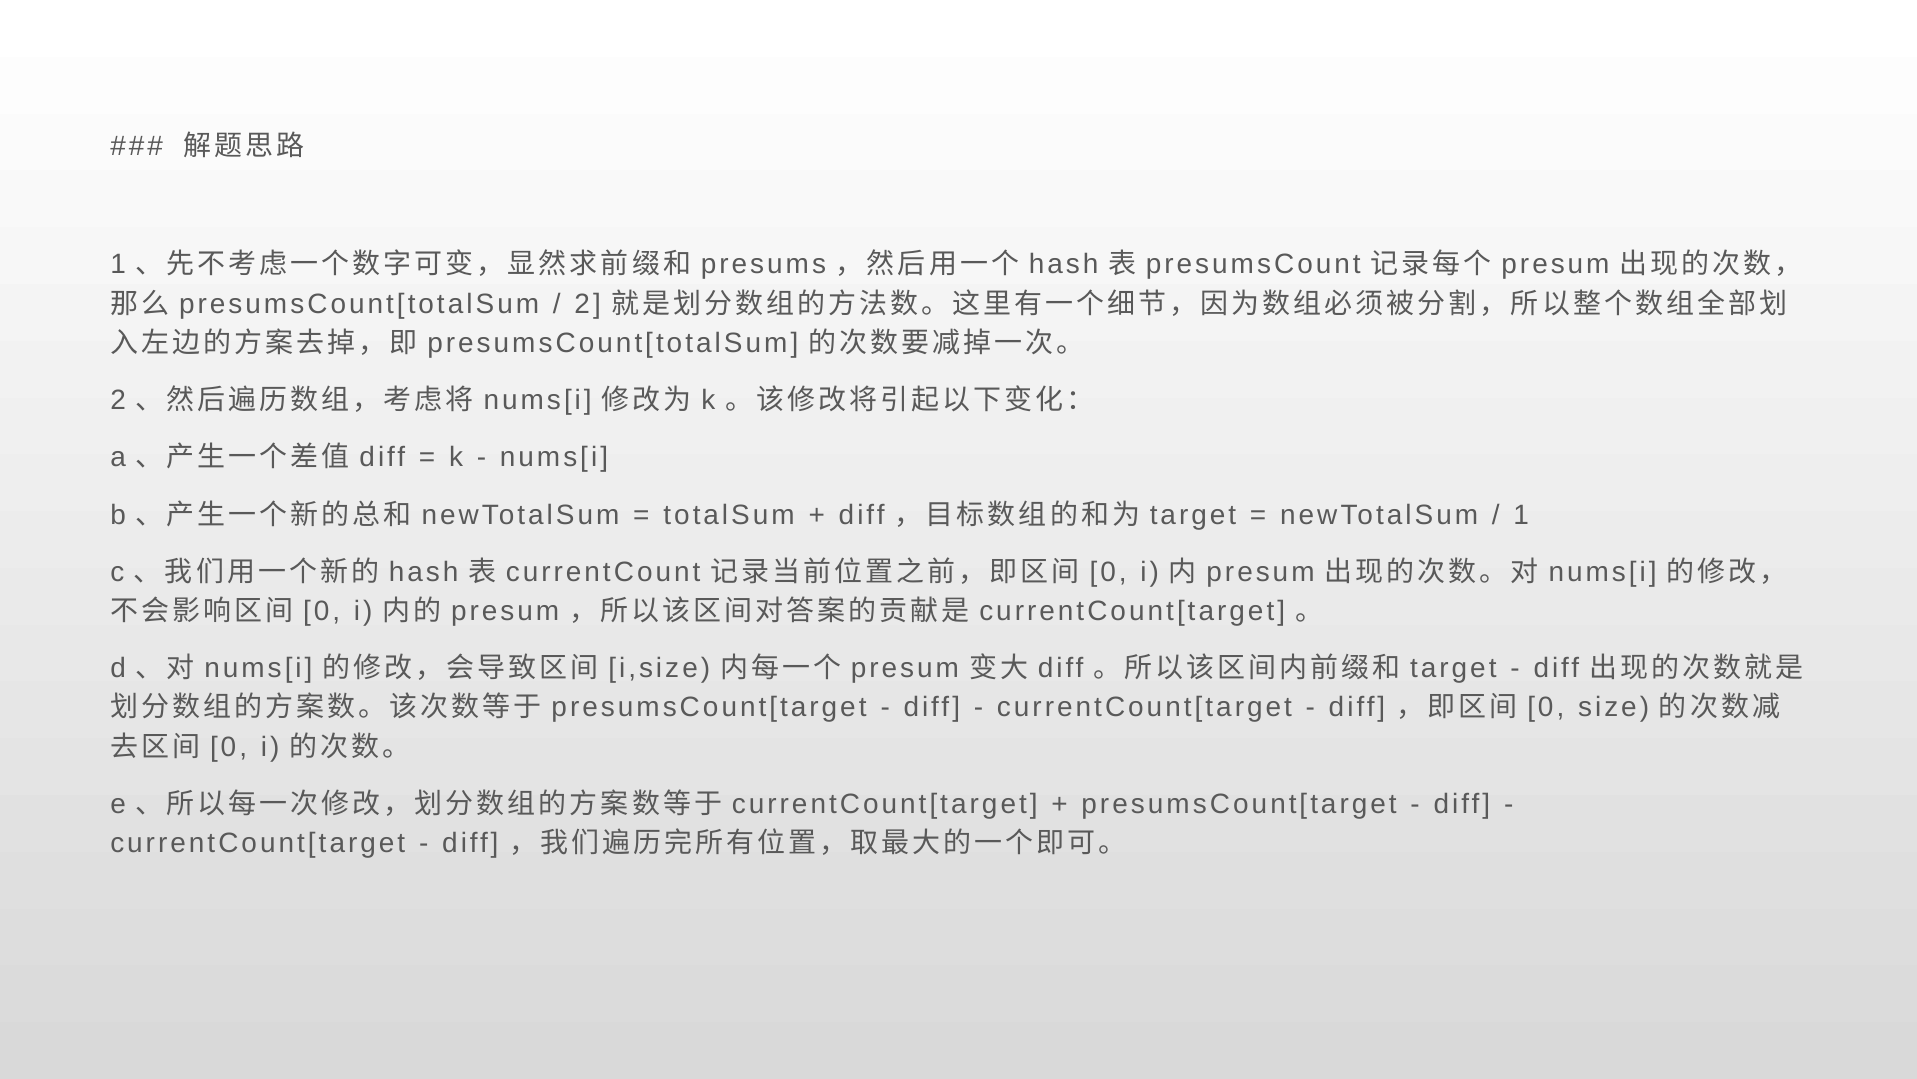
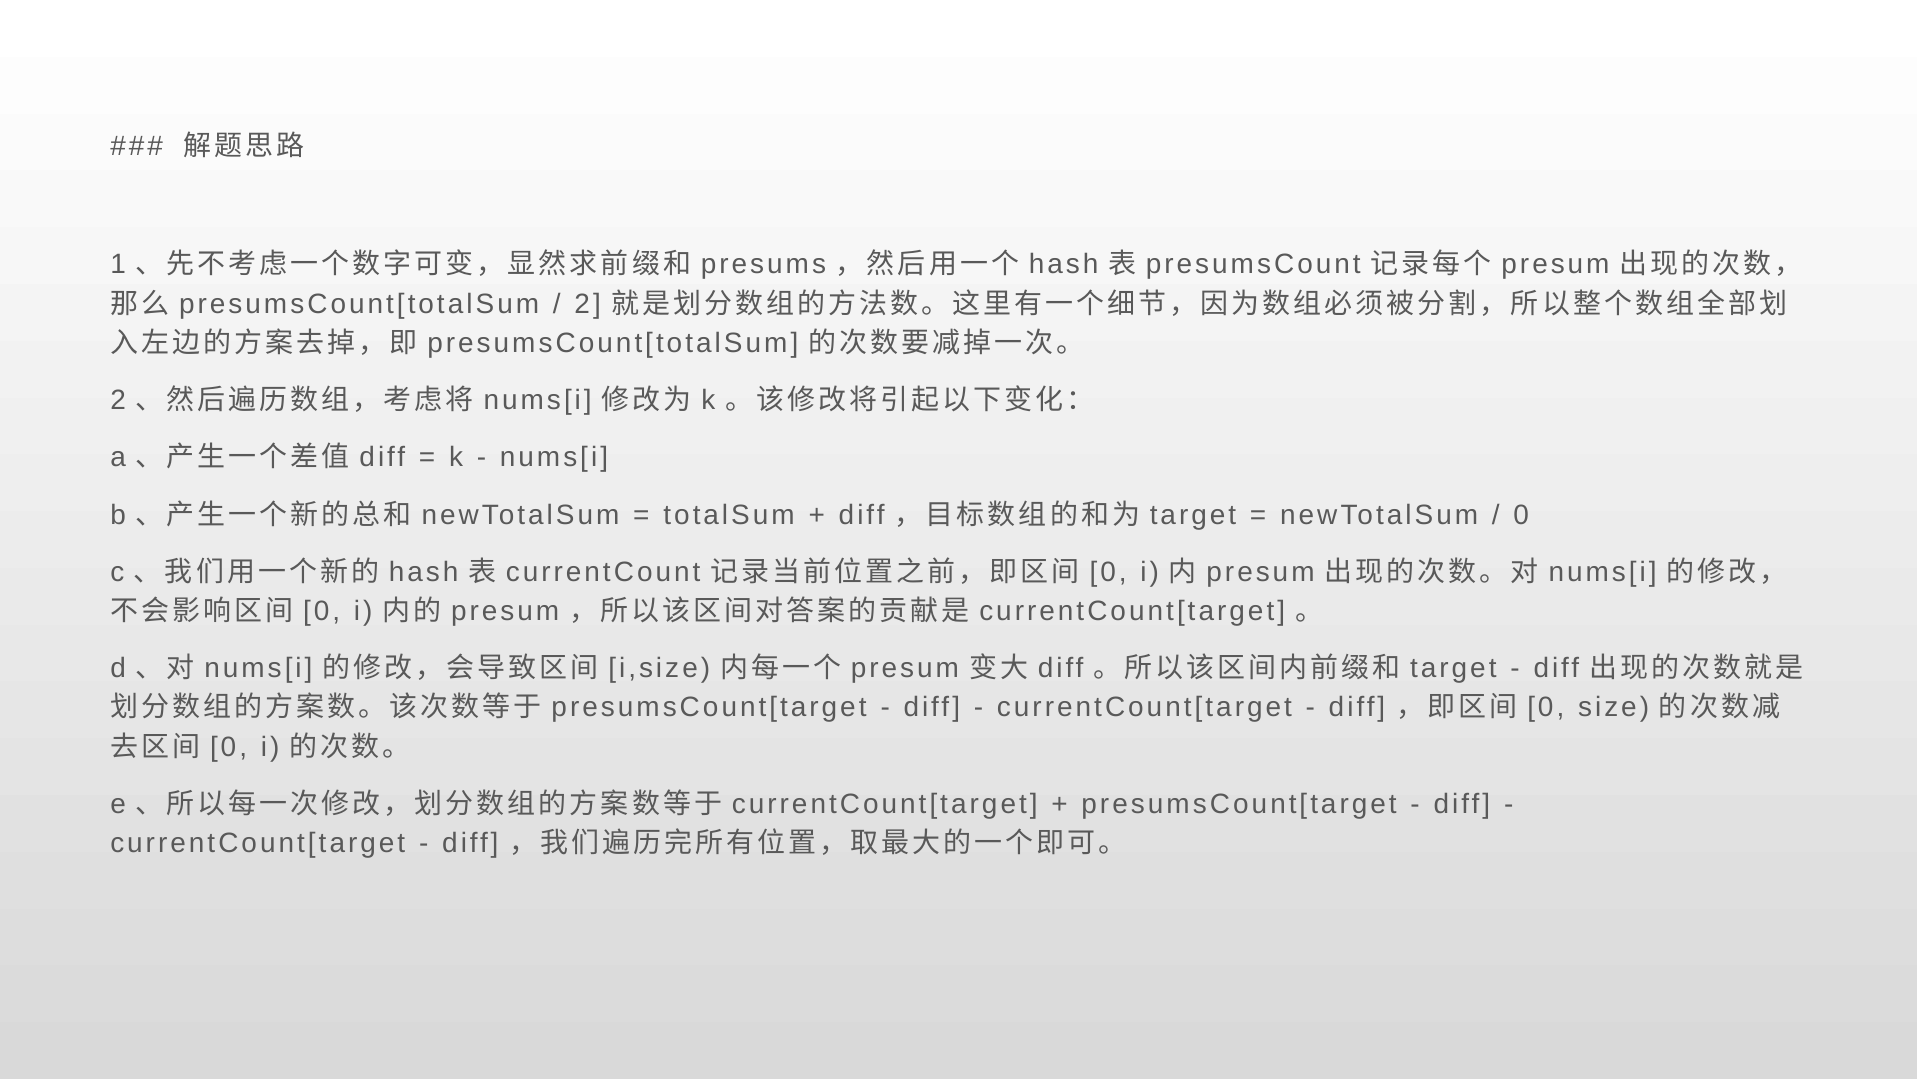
1: 1 -> 0 (1521, 514)
